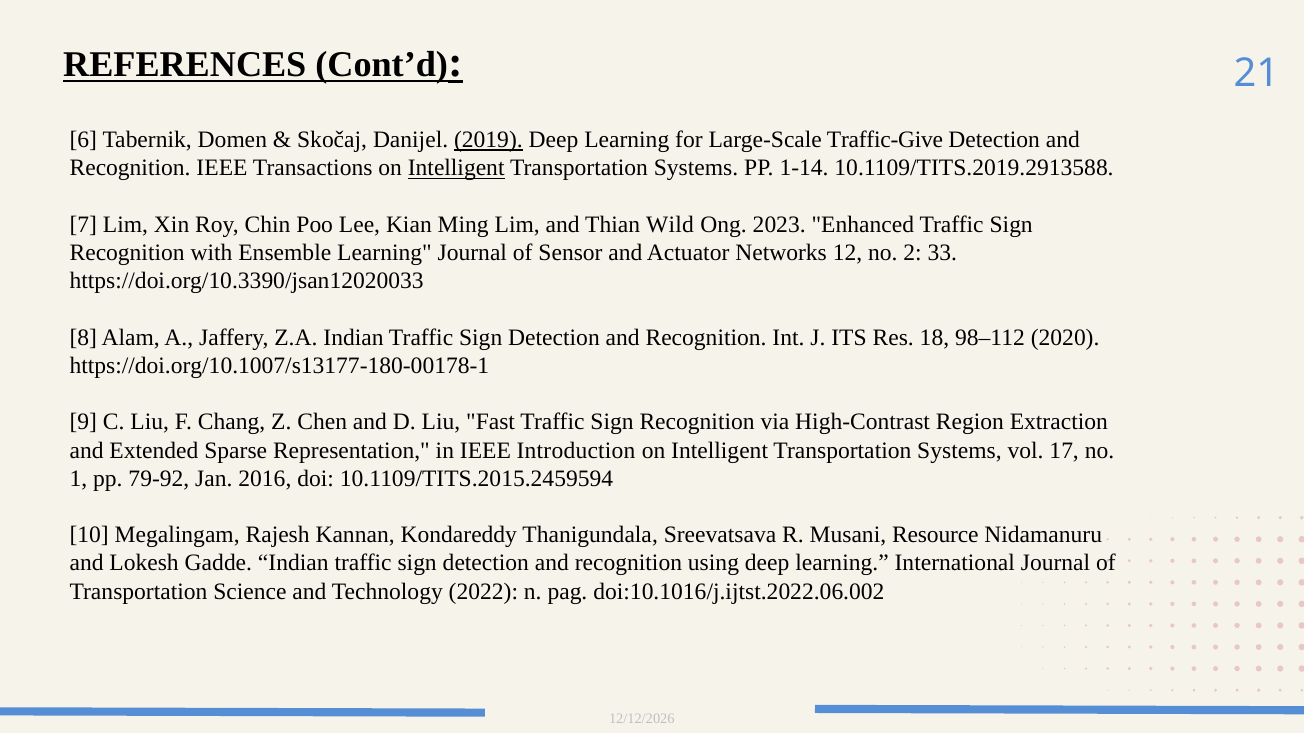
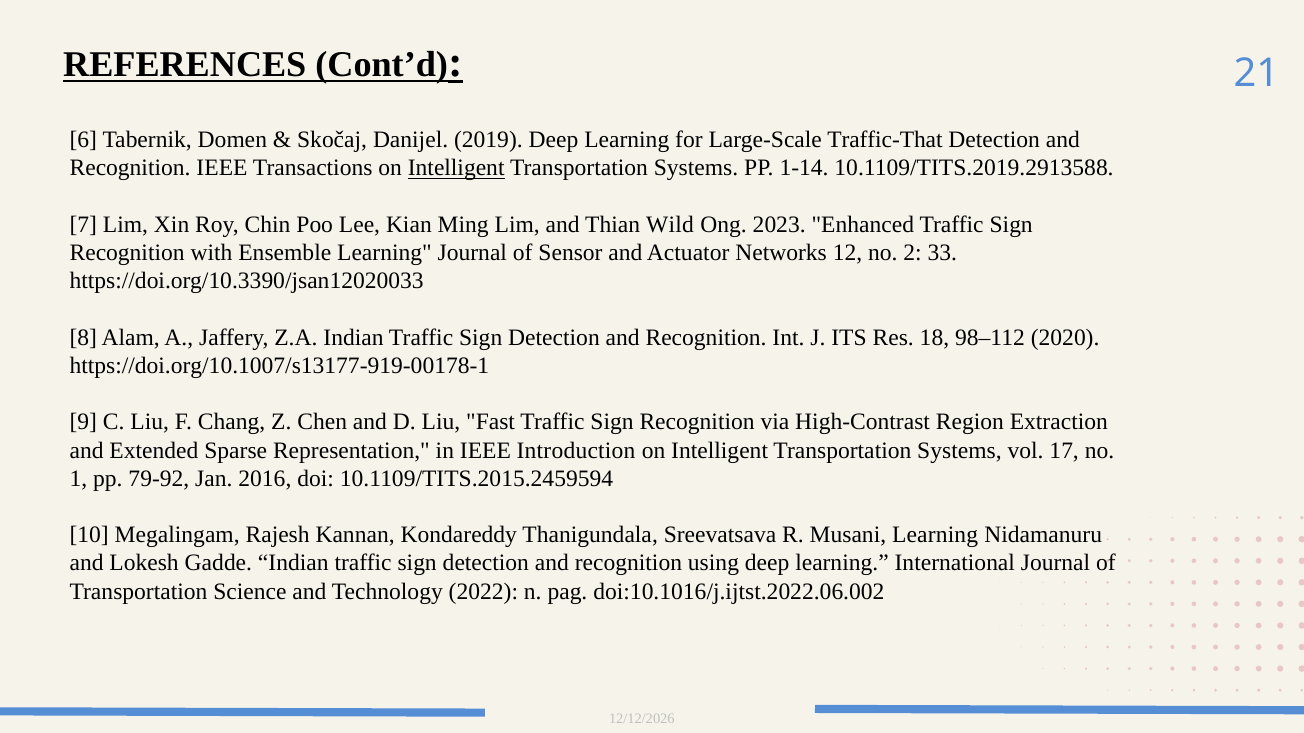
2019 underline: present -> none (488, 140)
Traffic-Give: Traffic-Give -> Traffic-That (885, 140)
https://doi.org/10.1007/s13177-180-00178-1: https://doi.org/10.1007/s13177-180-00178-1 -> https://doi.org/10.1007/s13177-919-00178-1 (279, 366)
Musani Resource: Resource -> Learning (935, 535)
